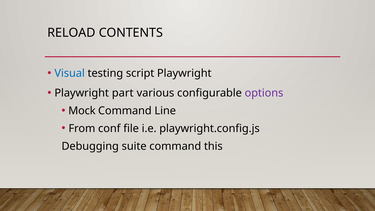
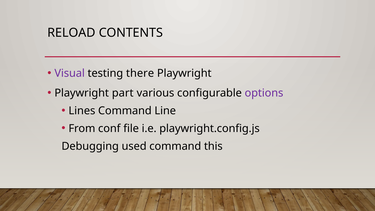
Visual colour: blue -> purple (70, 73)
script: script -> there (140, 73)
Mock: Mock -> Lines (82, 111)
suite: suite -> used (134, 146)
